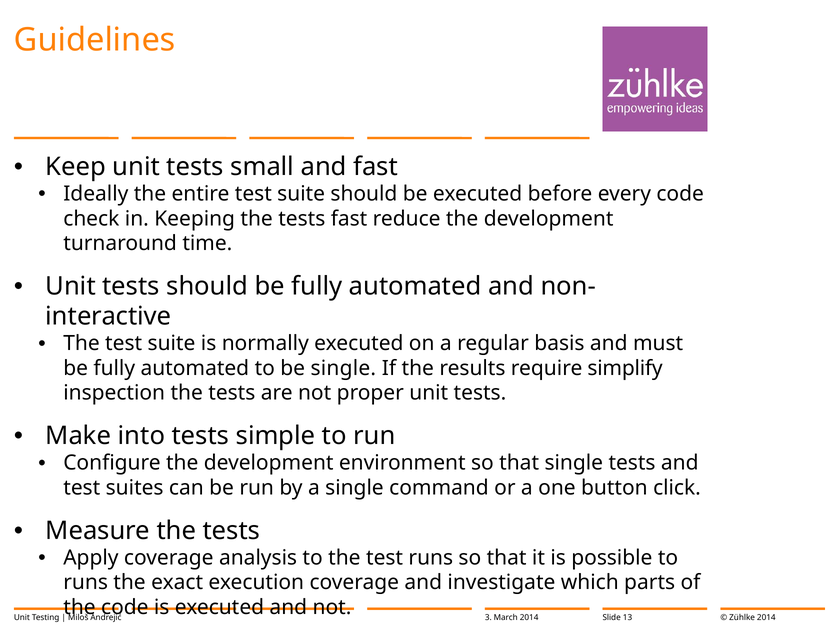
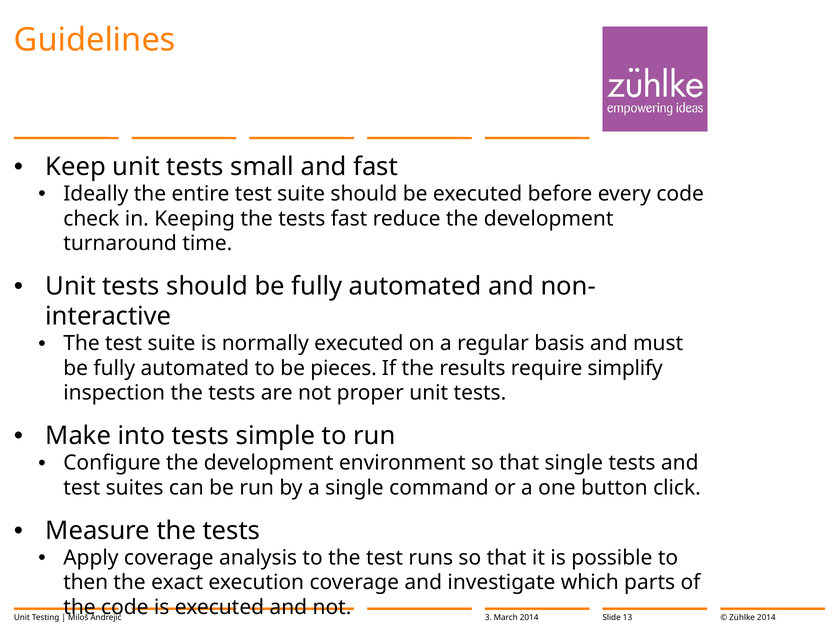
be single: single -> pieces (344, 368)
runs: runs -> then (86, 583)
